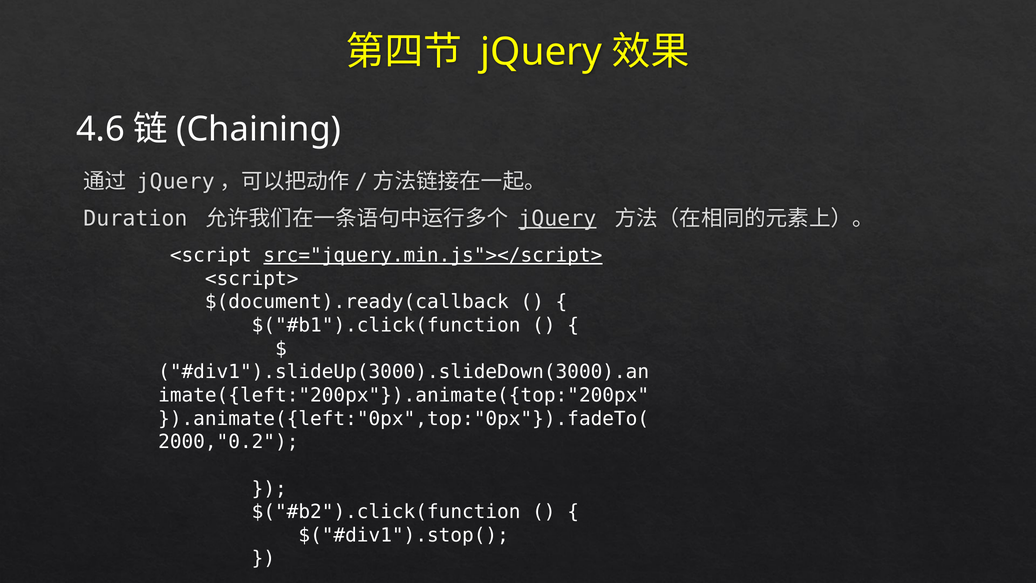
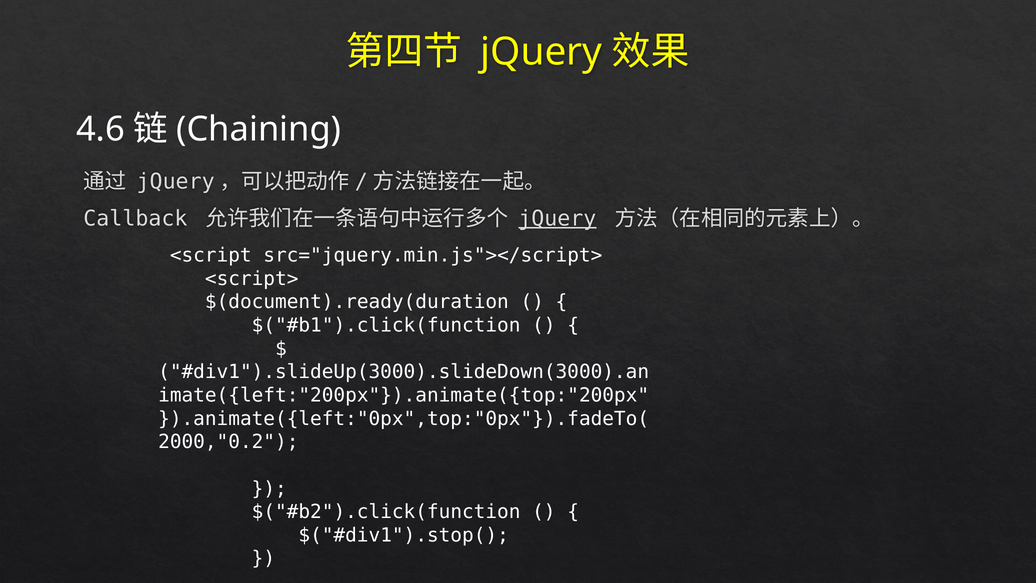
Duration: Duration -> Callback (135, 218)
src="jquery.min.js"></script> underline: present -> none (433, 255)
$(document).ready(callback: $(document).ready(callback -> $(document).ready(duration (357, 302)
